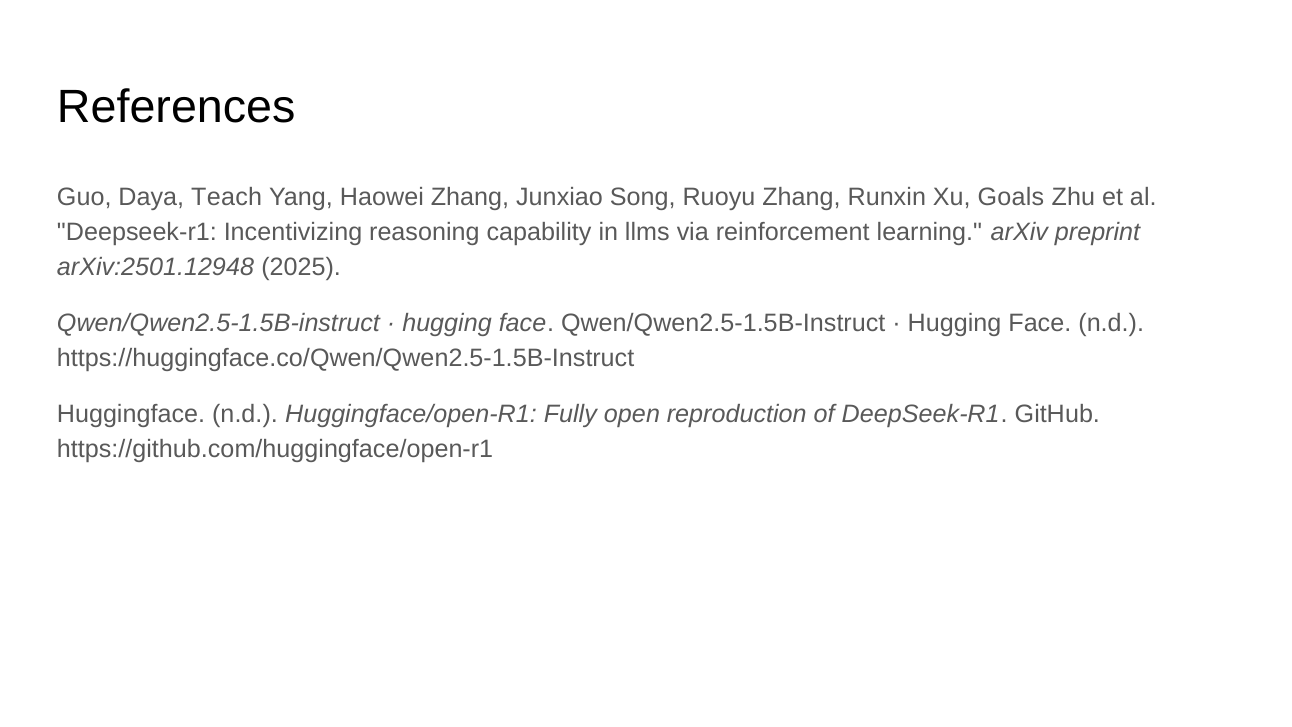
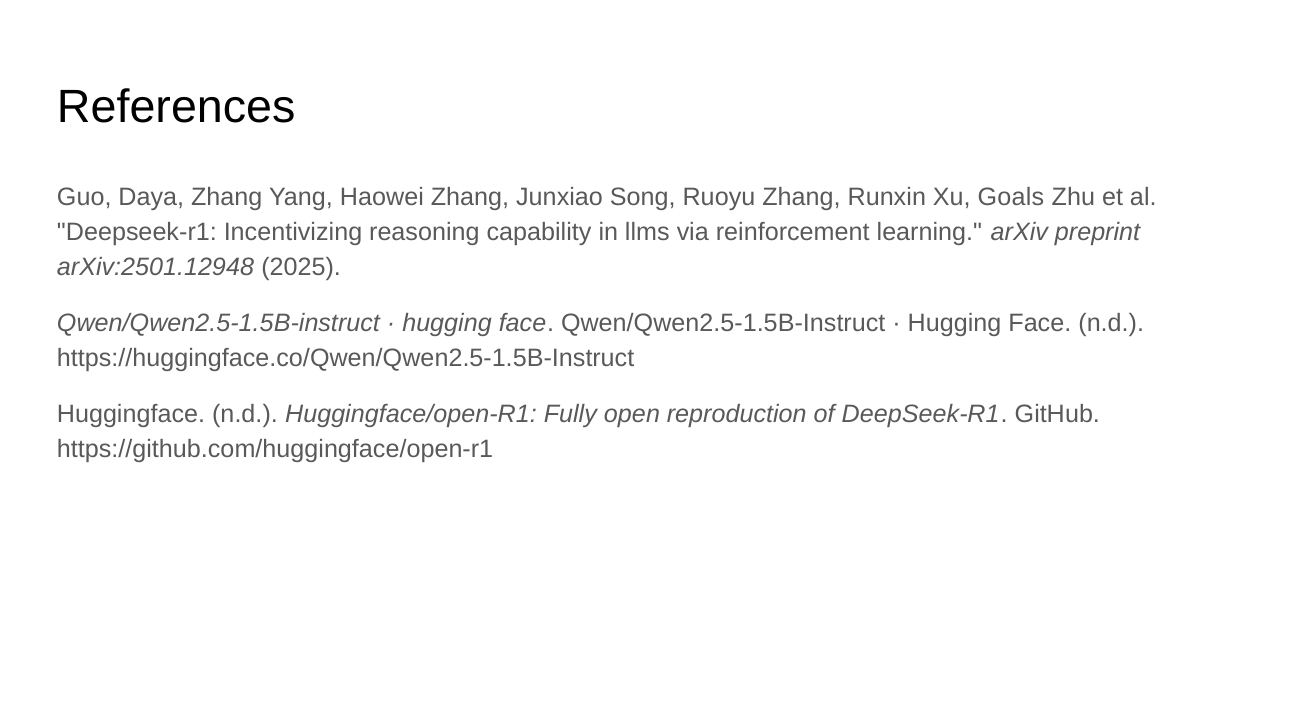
Daya Teach: Teach -> Zhang (227, 197)
